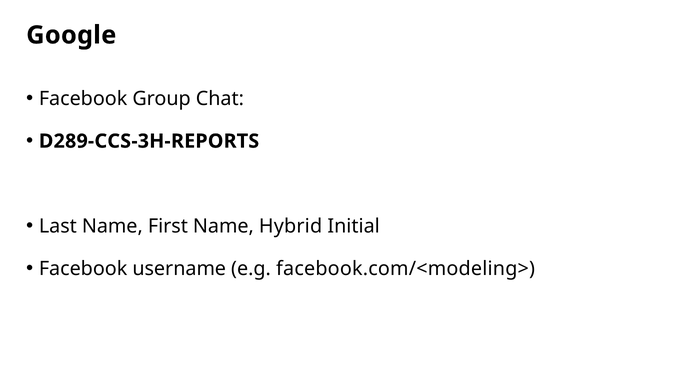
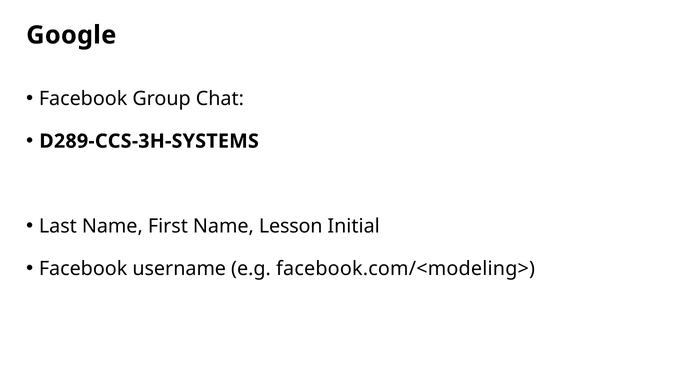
D289-CCS-3H-REPORTS: D289-CCS-3H-REPORTS -> D289-CCS-3H-SYSTEMS (149, 141)
Hybrid: Hybrid -> Lesson (291, 226)
